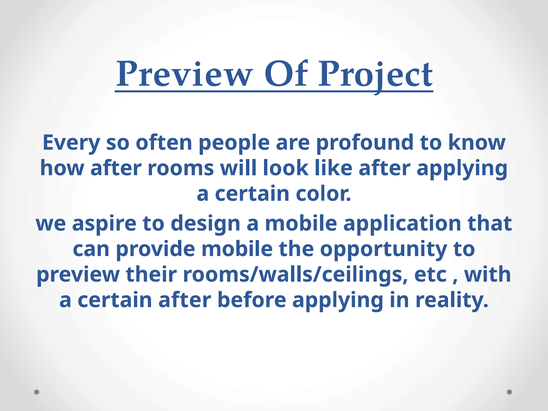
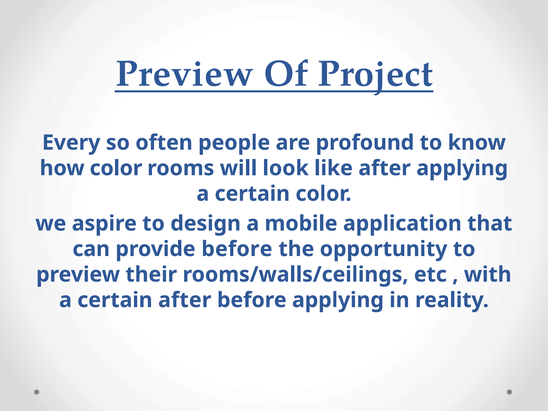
how after: after -> color (116, 168)
provide mobile: mobile -> before (237, 249)
